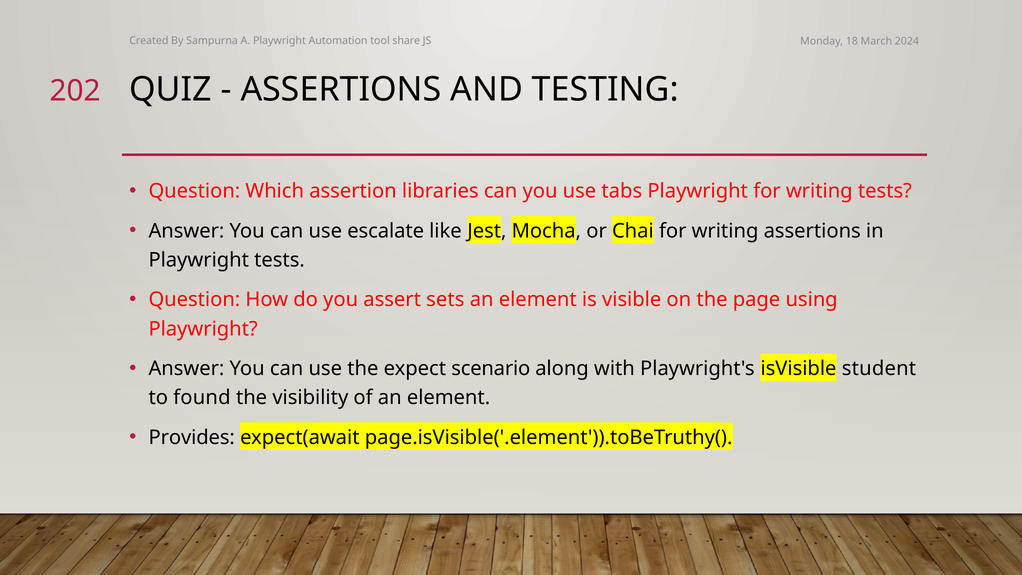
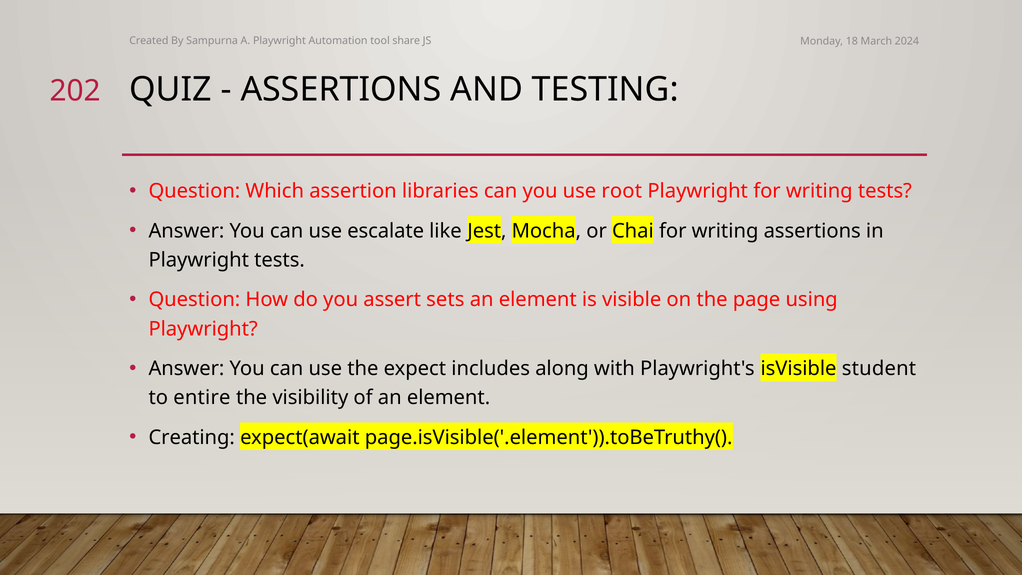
tabs: tabs -> root (622, 191)
scenario: scenario -> includes (491, 369)
found: found -> entire (202, 398)
Provides: Provides -> Creating (192, 437)
